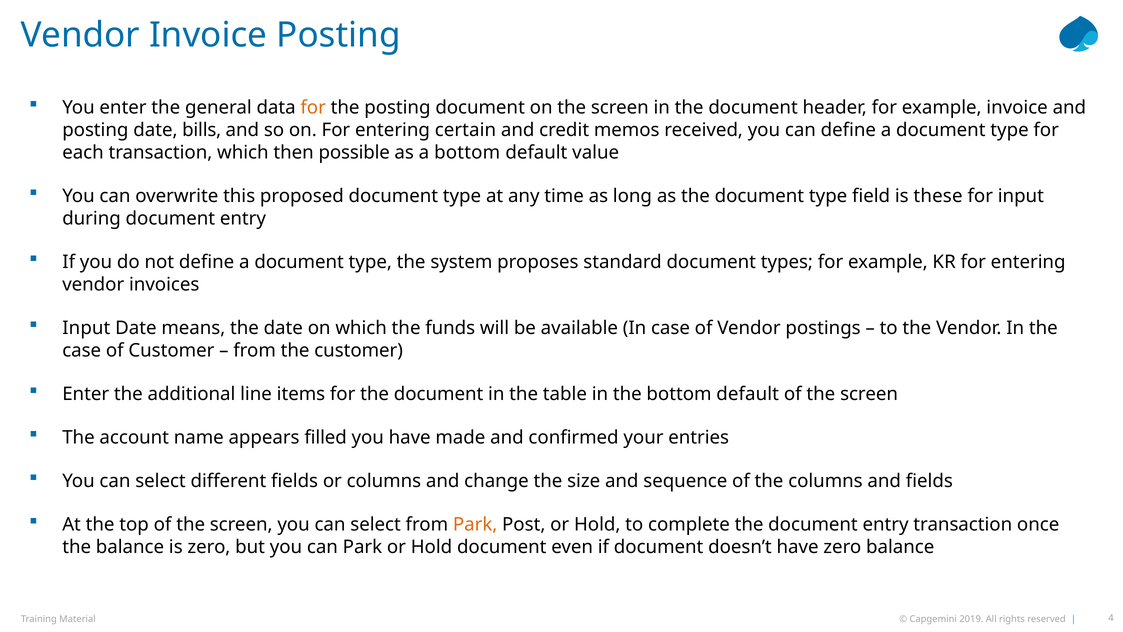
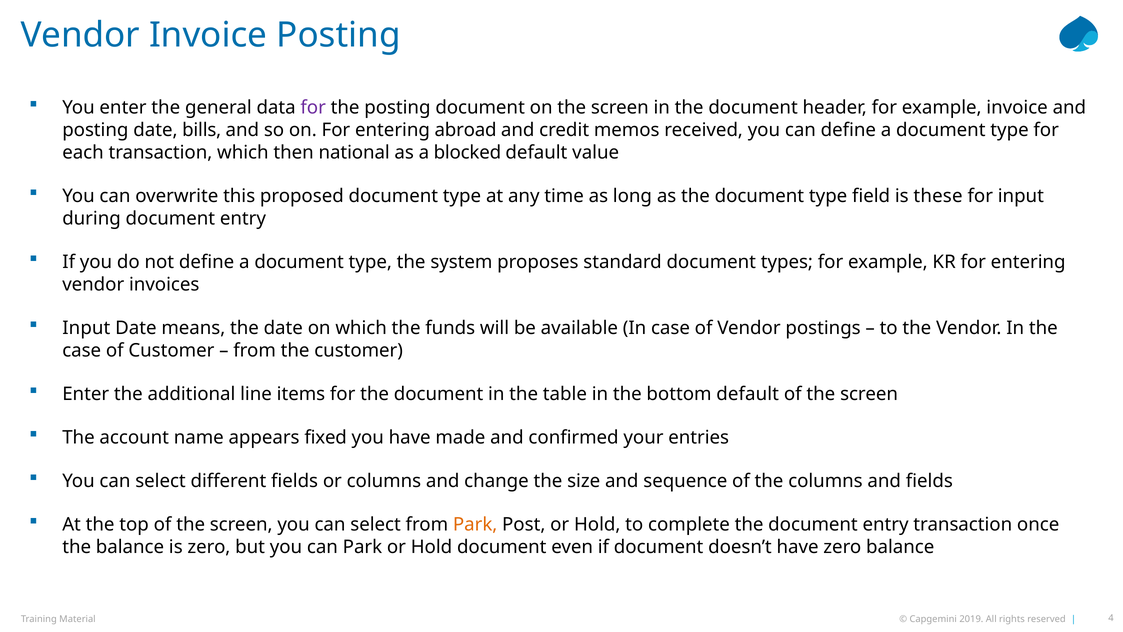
for colour: orange -> purple (313, 108)
certain: certain -> abroad (466, 130)
possible: possible -> national (354, 153)
a bottom: bottom -> blocked (467, 153)
filled: filled -> fixed (326, 437)
